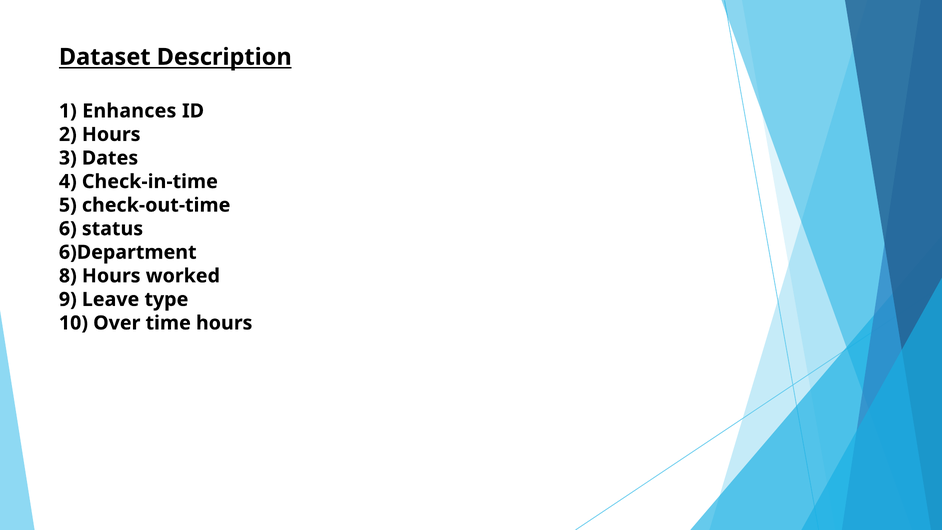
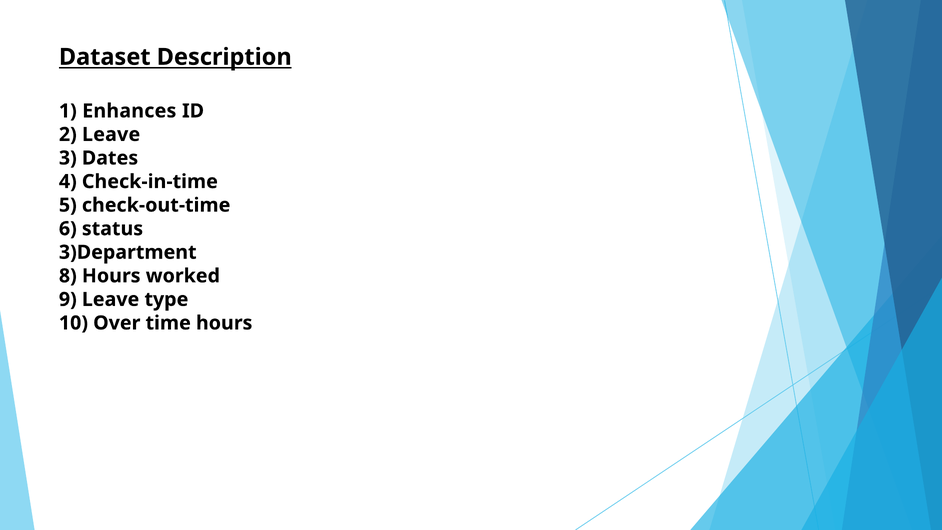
2 Hours: Hours -> Leave (111, 134)
6)Department: 6)Department -> 3)Department (128, 252)
